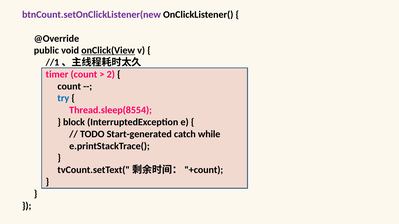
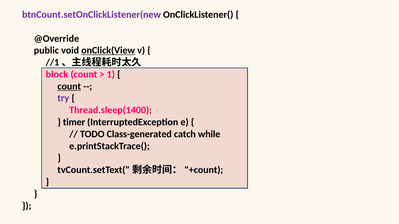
timer: timer -> block (57, 74)
2: 2 -> 1 (111, 74)
count underline: none -> present (69, 86)
try colour: blue -> purple (63, 98)
Thread.sleep(8554: Thread.sleep(8554 -> Thread.sleep(1400 (111, 110)
block: block -> timer (74, 122)
Start-generated: Start-generated -> Class-generated (139, 134)
